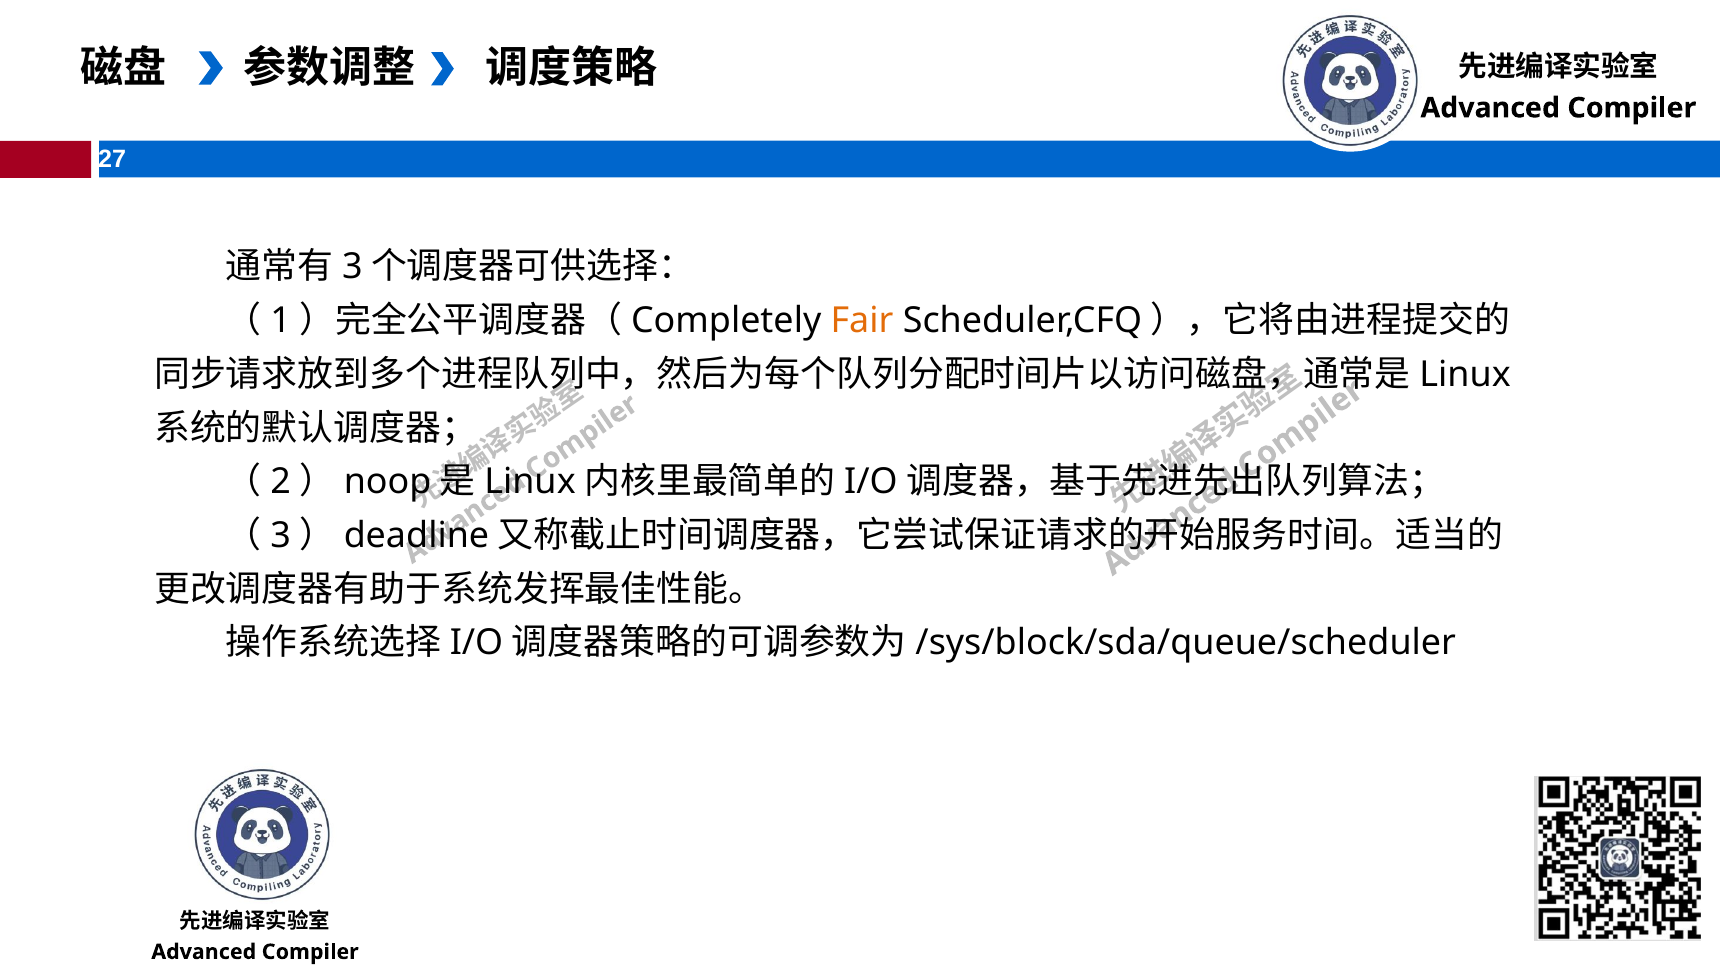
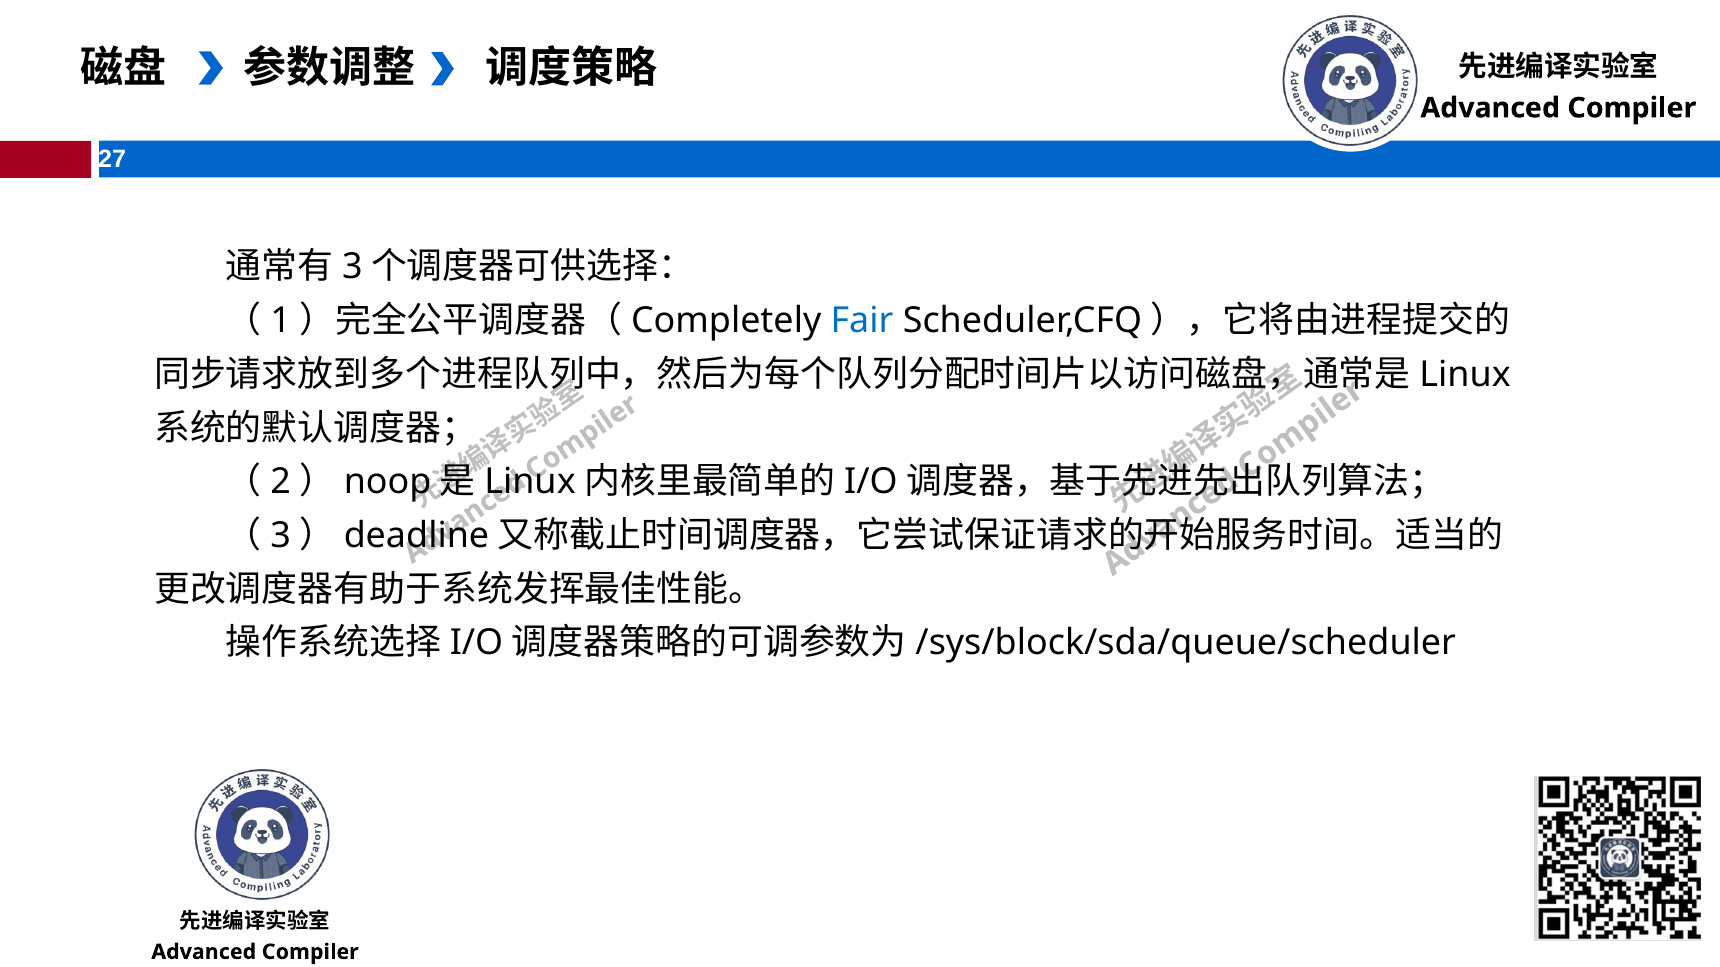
Fair colour: orange -> blue (862, 321)
